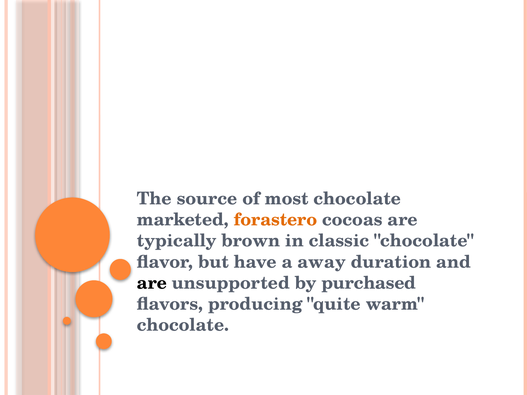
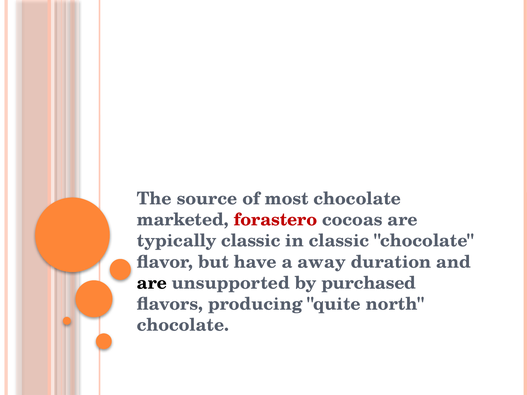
forastero colour: orange -> red (275, 220)
typically brown: brown -> classic (251, 241)
warm: warm -> north (395, 304)
